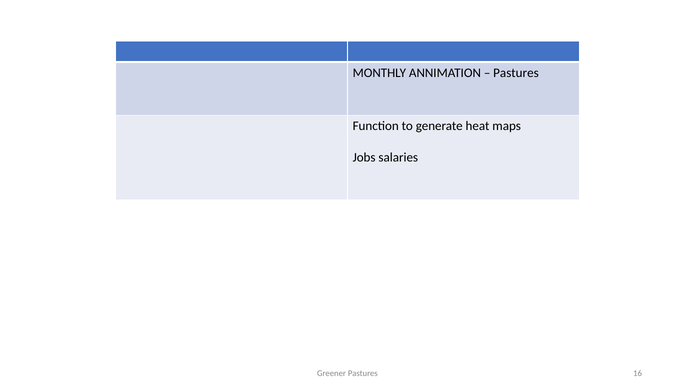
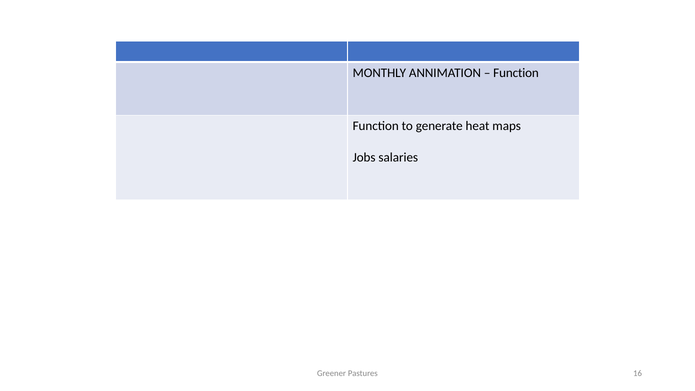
Pastures: Pastures -> Function (516, 73)
